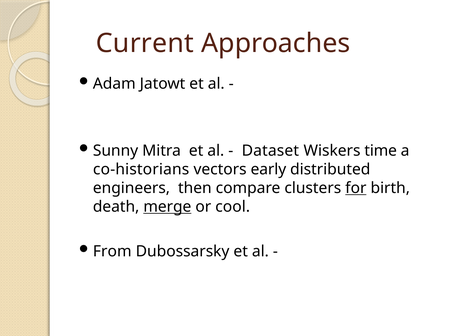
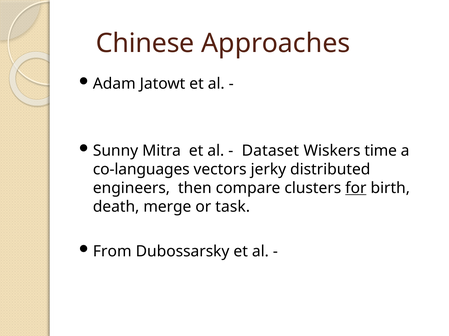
Current: Current -> Chinese (145, 43)
co-historians: co-historians -> co-languages (141, 170)
early: early -> jerky (268, 170)
merge underline: present -> none (167, 207)
cool: cool -> task (233, 207)
